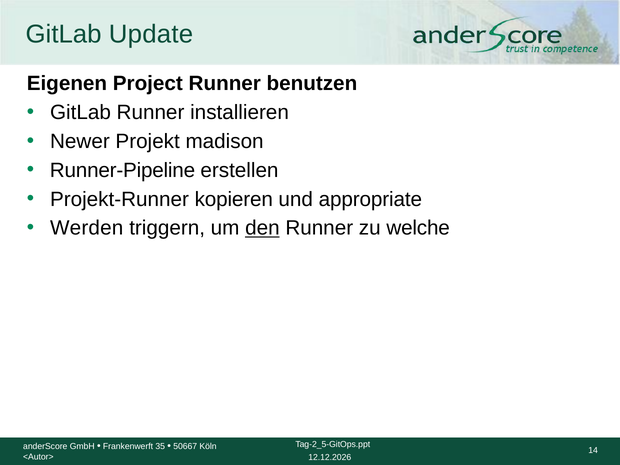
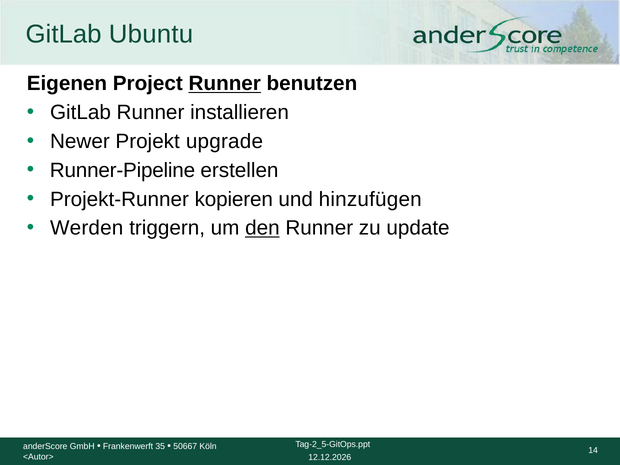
Update: Update -> Ubuntu (151, 34)
Runner underline: none -> present (225, 83)
madison: madison -> upgrade (224, 141)
appropriate: appropriate -> hinzufügen (370, 199)
welche: welche -> update (418, 228)
